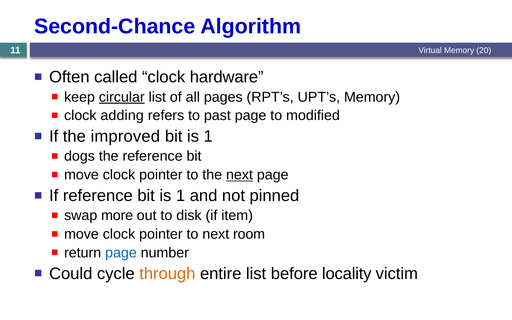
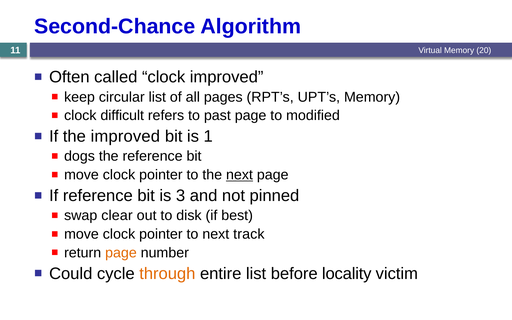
clock hardware: hardware -> improved (227, 77)
circular underline: present -> none (122, 97)
adding: adding -> difficult (122, 116)
reference bit is 1: 1 -> 3 (181, 196)
more: more -> clear (117, 216)
item: item -> best (237, 216)
room: room -> track (249, 234)
page colour: blue -> orange (121, 253)
